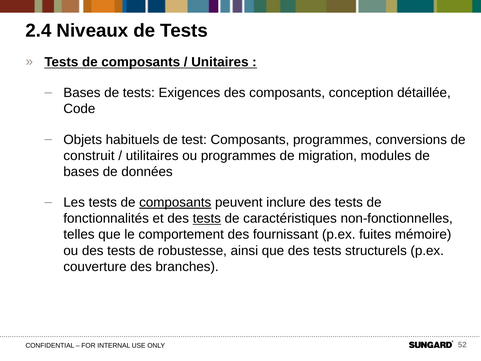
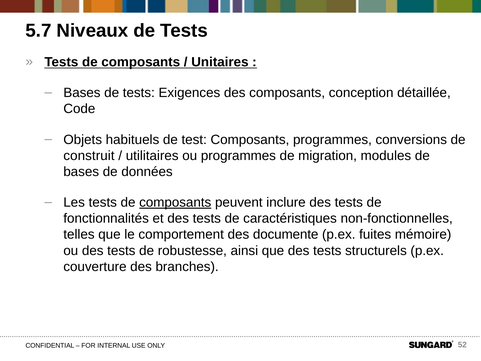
2.4: 2.4 -> 5.7 (39, 30)
tests underline: present -> none (207, 218)
fournissant: fournissant -> documente (286, 234)
